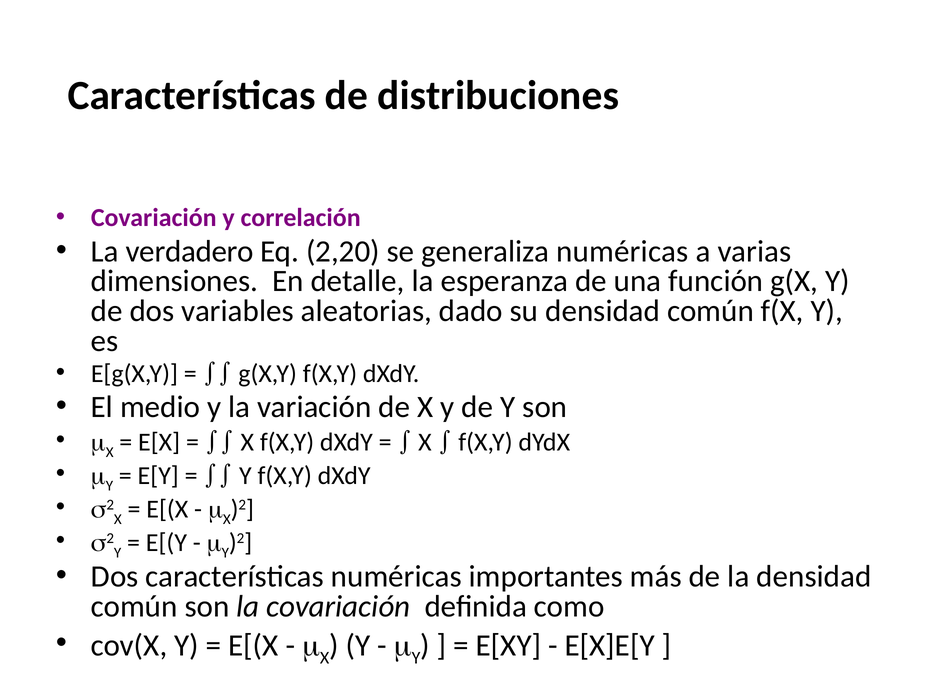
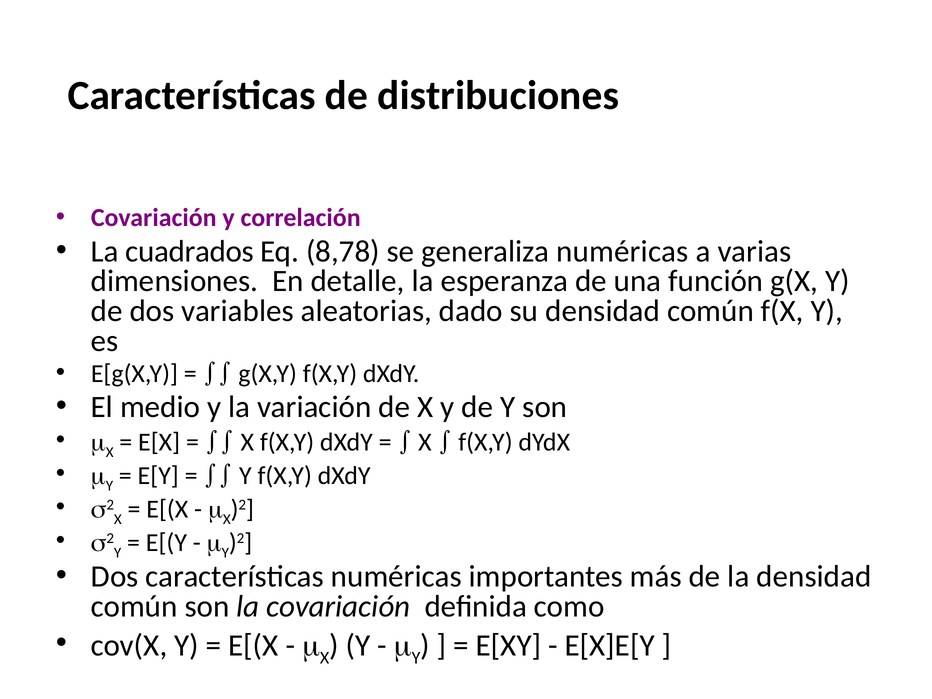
verdadero: verdadero -> cuadrados (190, 251)
2,20: 2,20 -> 8,78 (343, 251)
